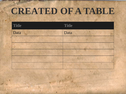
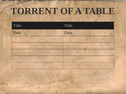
CREATED: CREATED -> TORRENT (34, 11)
